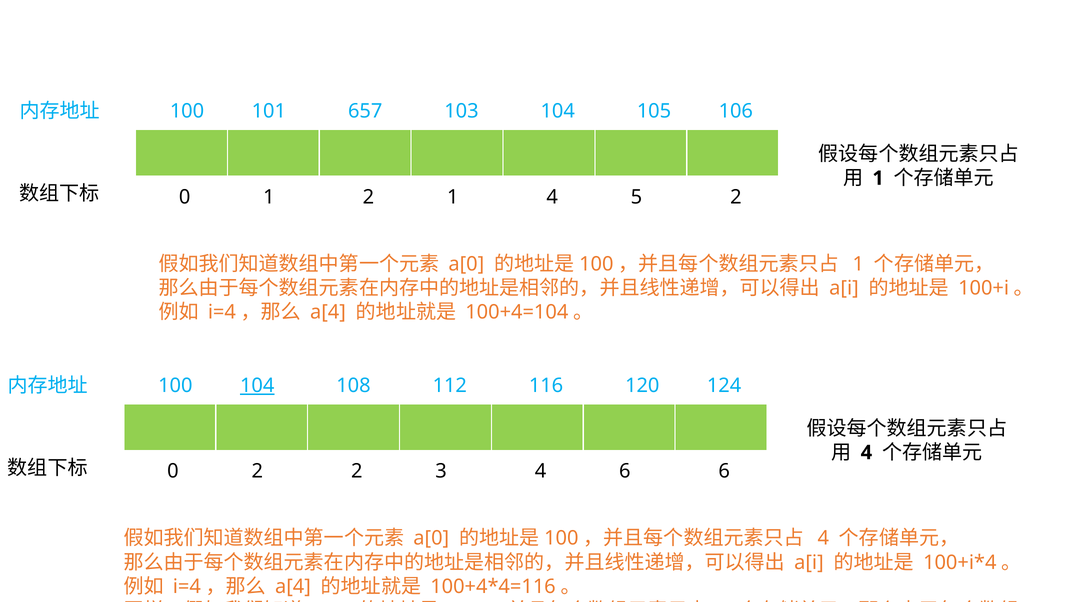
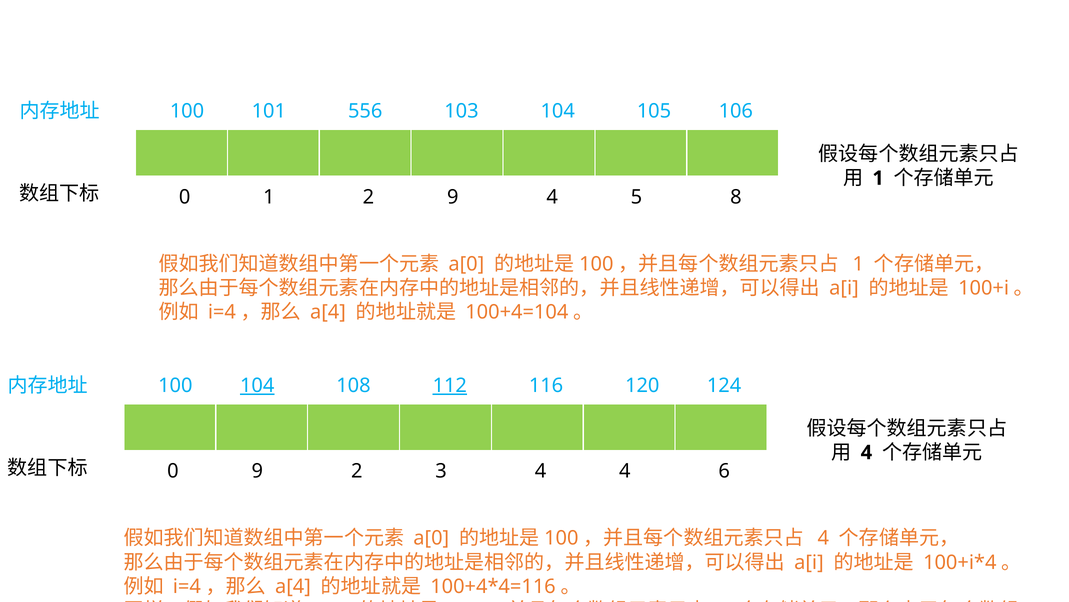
657: 657 -> 556 (365, 111)
2 1: 1 -> 9 (453, 197)
5 2: 2 -> 8 (736, 197)
112 underline: none -> present (450, 385)
0 2: 2 -> 9 (257, 471)
4 6: 6 -> 4 (625, 471)
